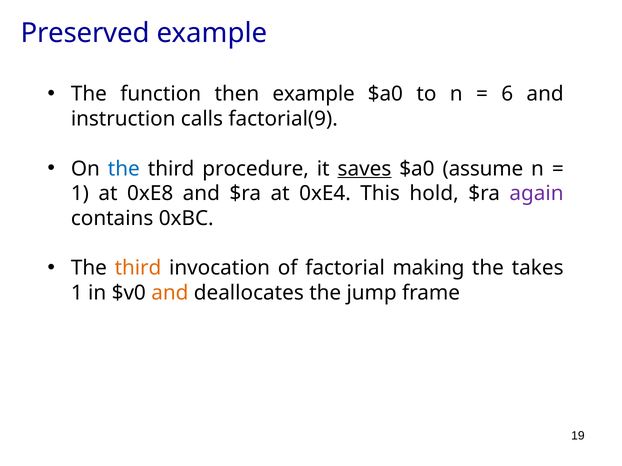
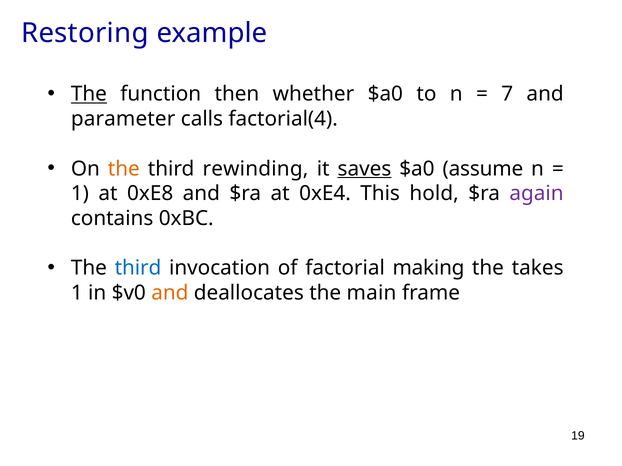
Preserved: Preserved -> Restoring (85, 33)
The underline: none -> present (89, 94)
then example: example -> whether (313, 94)
6: 6 -> 7 (507, 94)
instruction: instruction -> parameter (123, 119)
factorial(9: factorial(9 -> factorial(4 (283, 119)
the colour: blue -> orange (124, 169)
procedure: procedure -> rewinding (255, 169)
third colour: orange -> blue (138, 268)
jump: jump -> main (371, 293)
